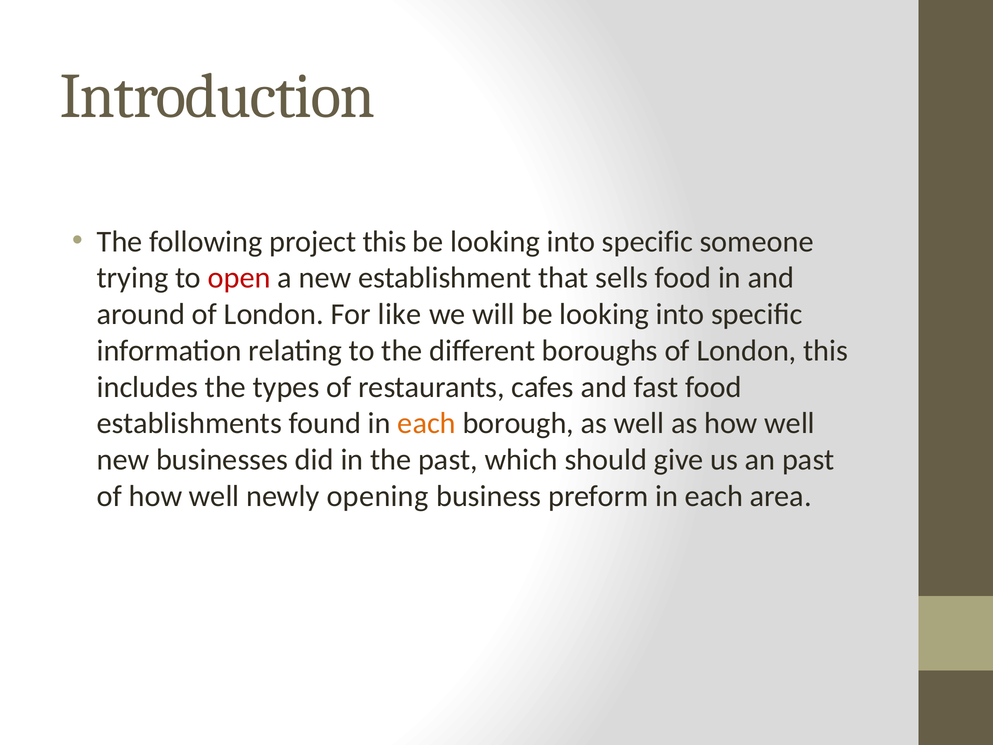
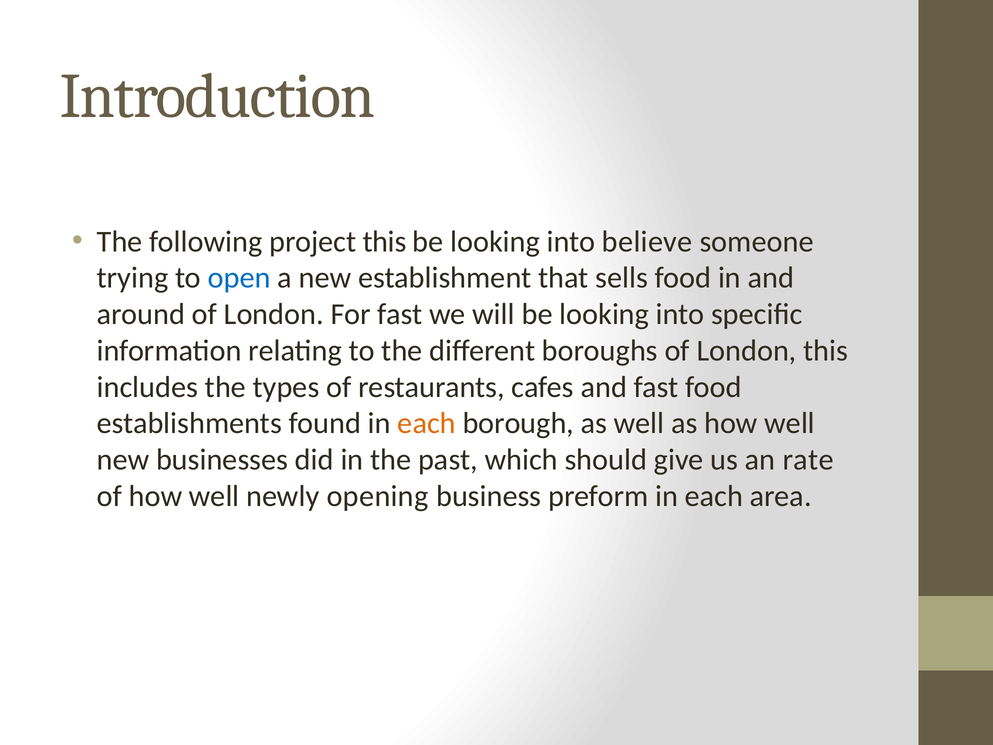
specific: specific -> believe (647, 241)
open colour: red -> blue (239, 278)
For like: like -> fast (400, 314)
an past: past -> rate (808, 460)
